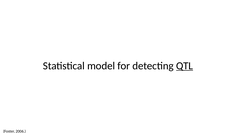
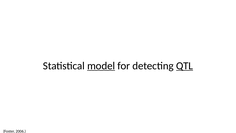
model underline: none -> present (101, 66)
